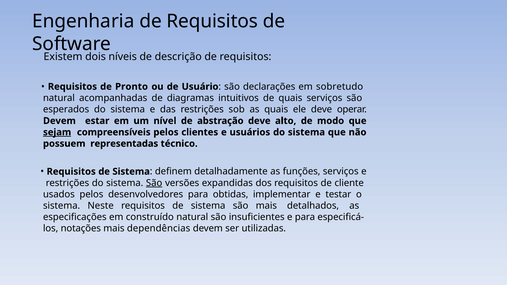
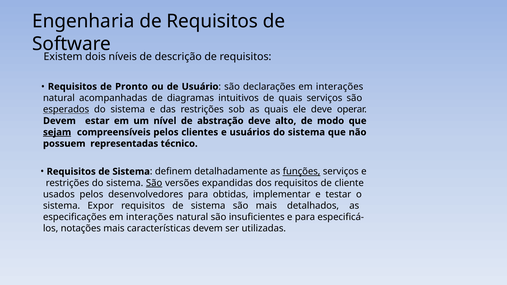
declarações em sobretudo: sobretudo -> interações (340, 87)
esperados underline: none -> present (66, 109)
funções underline: none -> present (302, 172)
Neste: Neste -> Expor (101, 206)
especificações em construído: construído -> interações (150, 217)
dependências: dependências -> características (159, 229)
